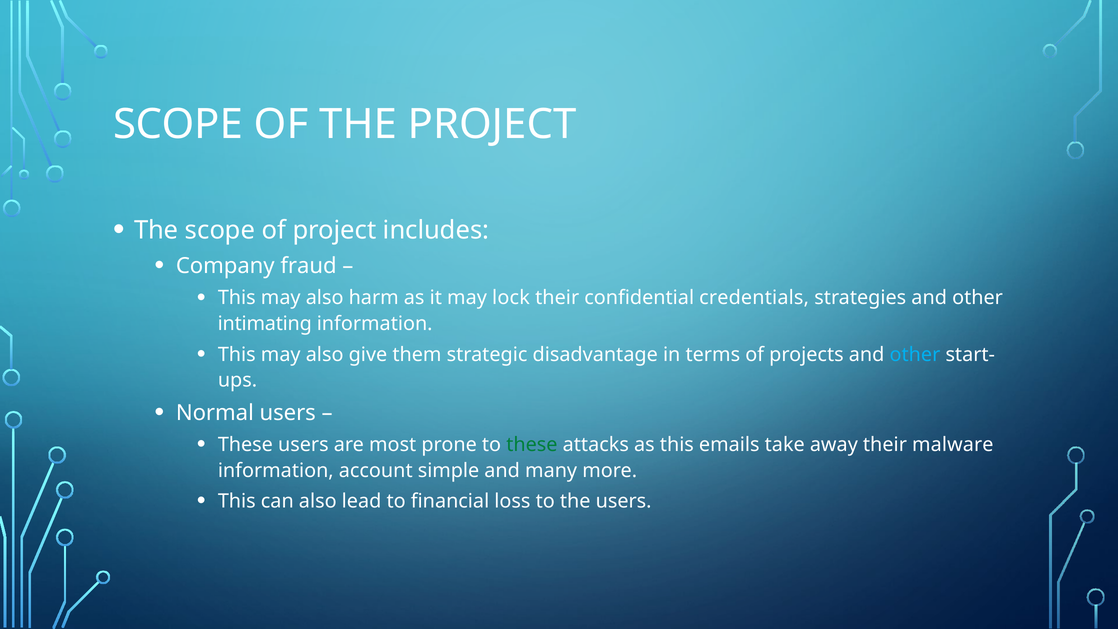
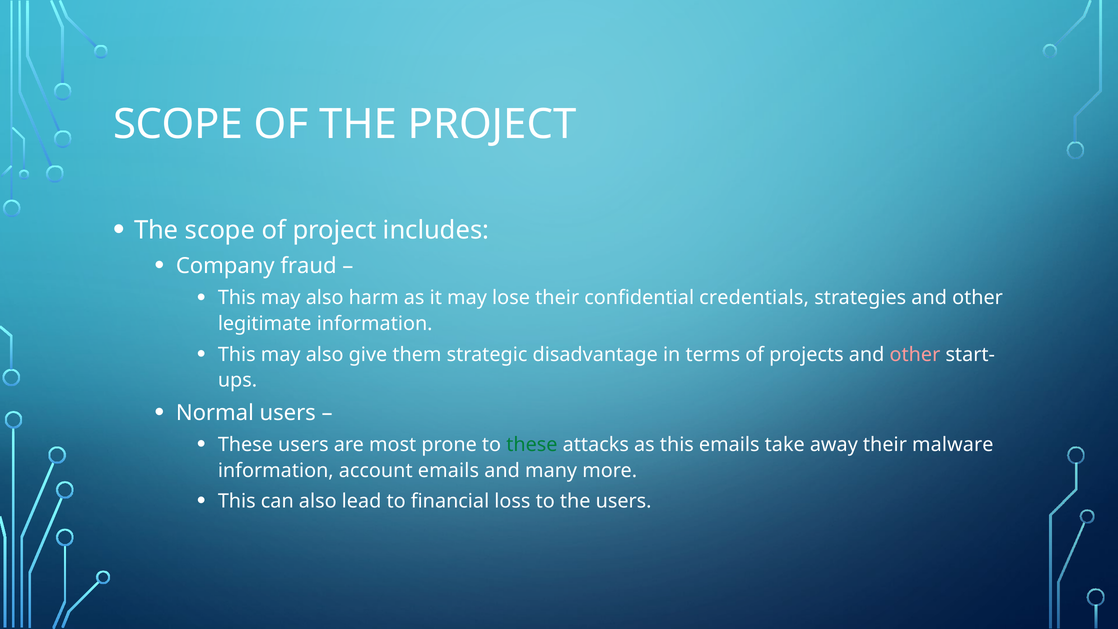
lock: lock -> lose (511, 298)
intimating: intimating -> legitimate (265, 324)
other colour: light blue -> pink (915, 354)
account simple: simple -> emails (448, 470)
